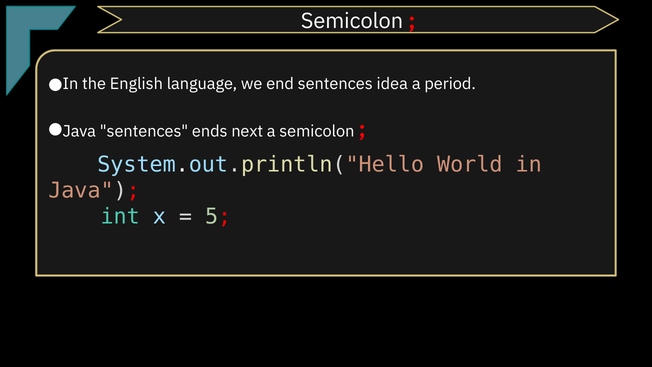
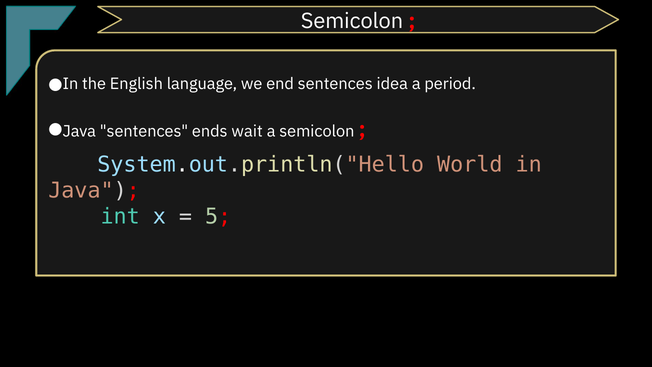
next: next -> wait (247, 131)
